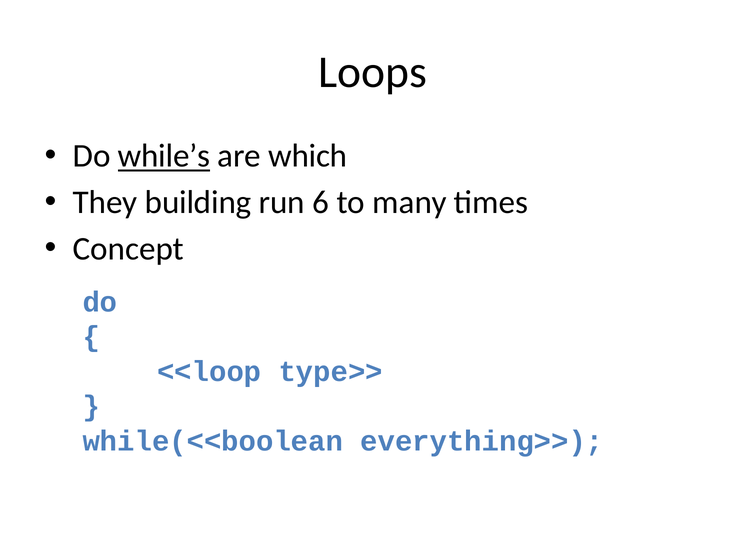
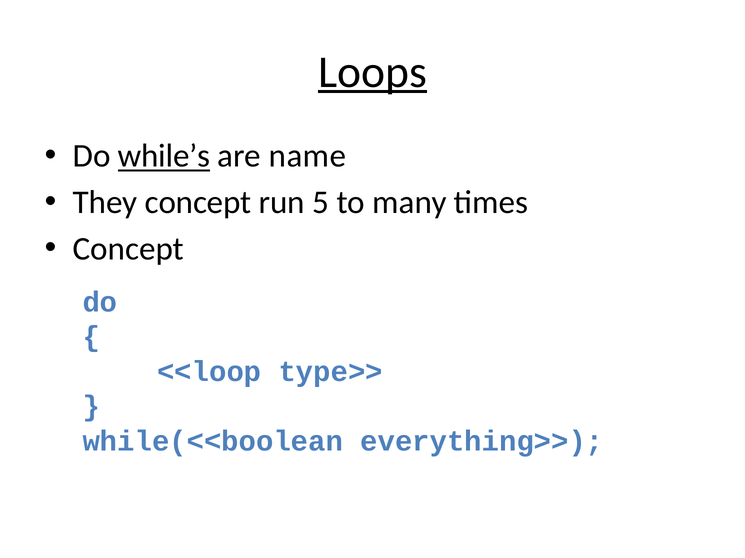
Loops underline: none -> present (373, 72)
which: which -> name (307, 156)
They building: building -> concept (198, 203)
6: 6 -> 5 (321, 203)
